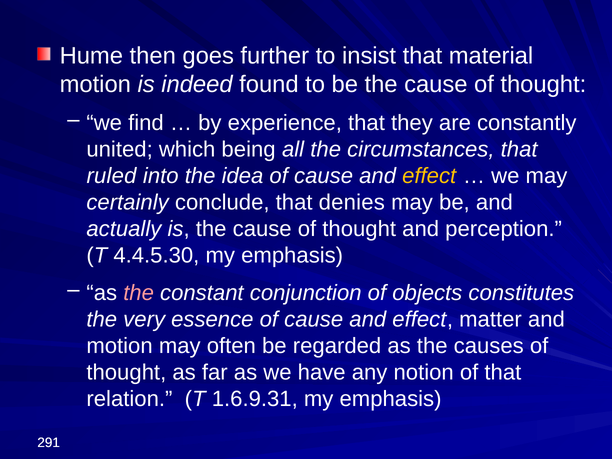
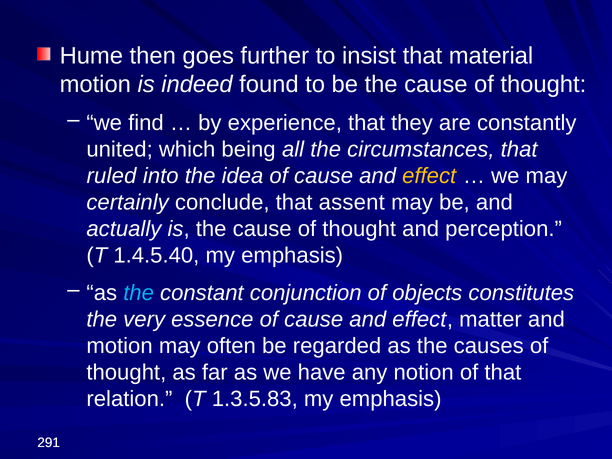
denies: denies -> assent (352, 202)
4.4.5.30: 4.4.5.30 -> 1.4.5.40 (156, 255)
the colour: pink -> light blue (139, 293)
1.6.9.31: 1.6.9.31 -> 1.3.5.83 (255, 399)
